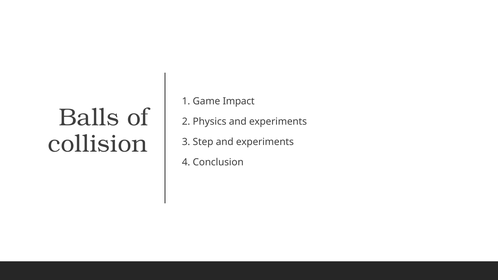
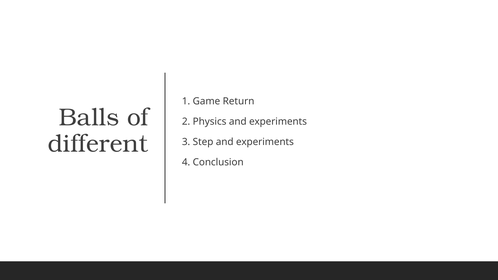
Impact: Impact -> Return (239, 101)
collision: collision -> different (98, 144)
